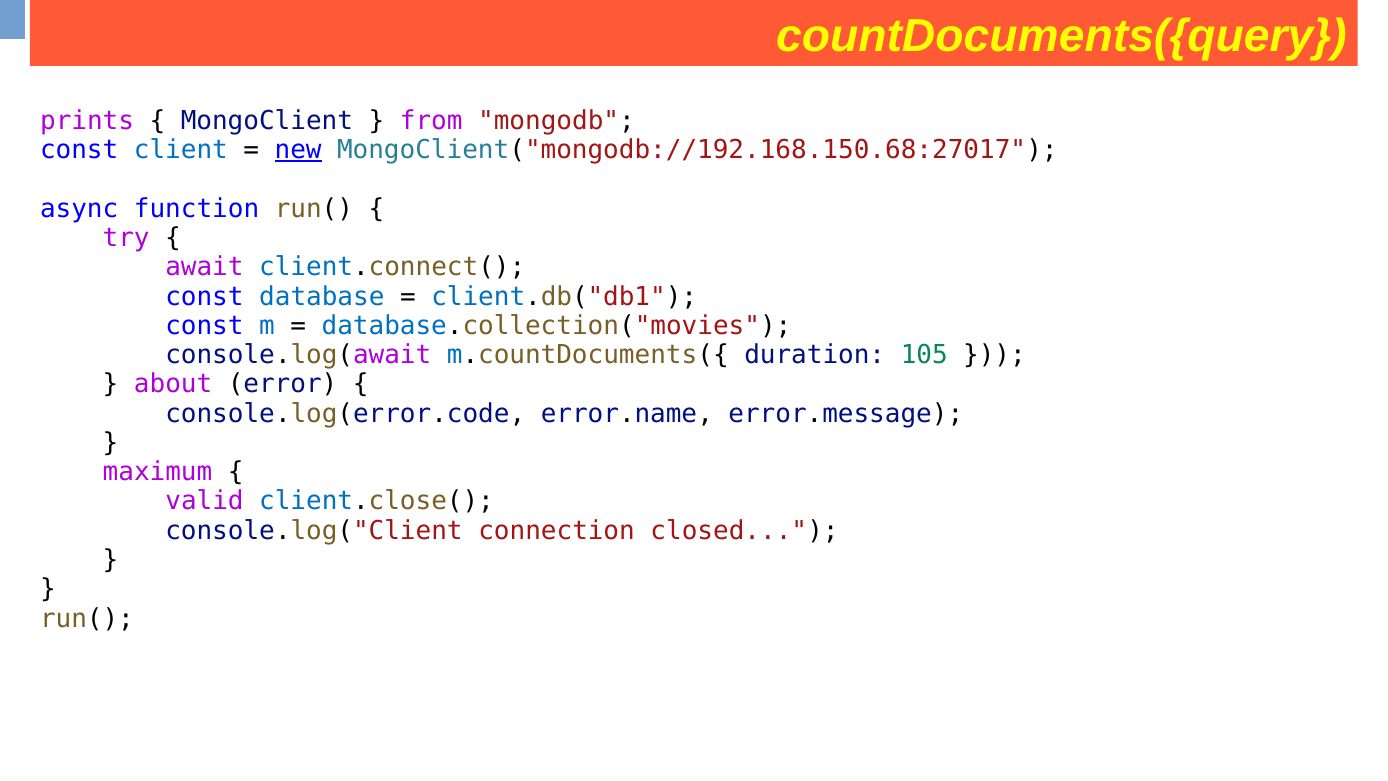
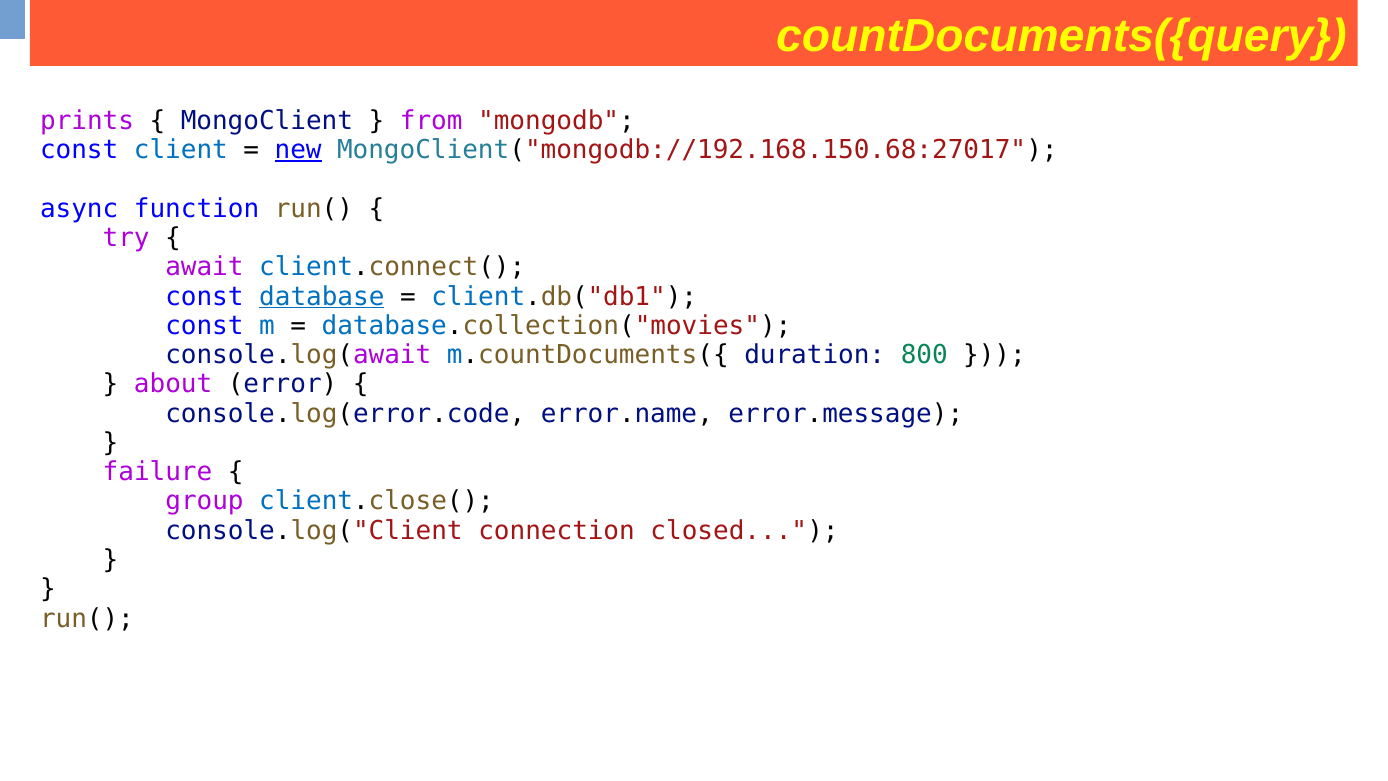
database underline: none -> present (322, 296)
105: 105 -> 800 (924, 355)
maximum: maximum -> failure (158, 472)
valid: valid -> group (205, 501)
